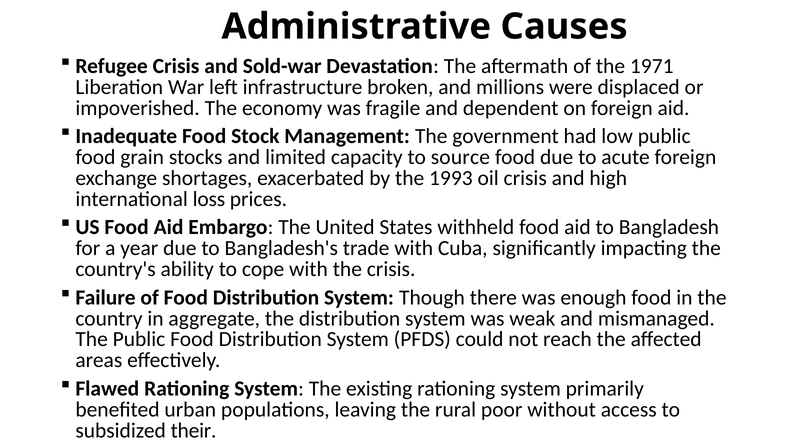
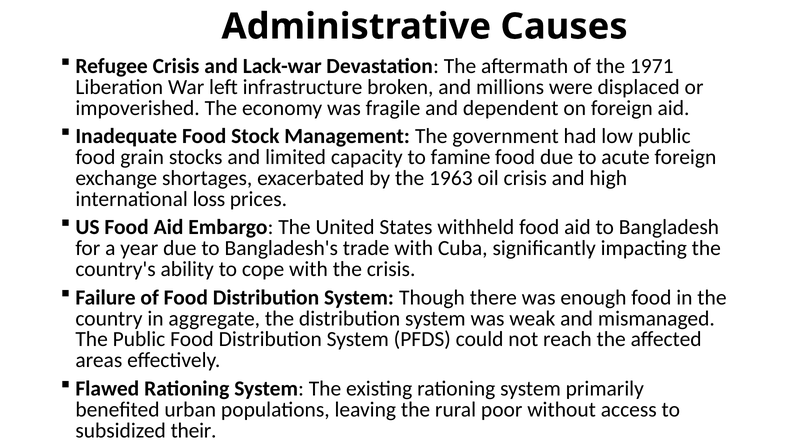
Sold-war: Sold-war -> Lack-war (282, 66)
source: source -> famine (461, 157)
1993: 1993 -> 1963 (451, 178)
